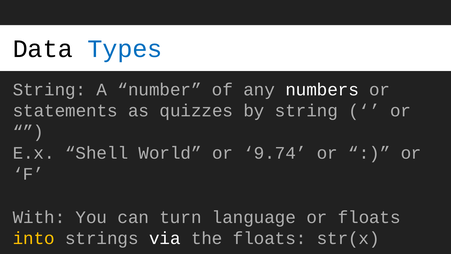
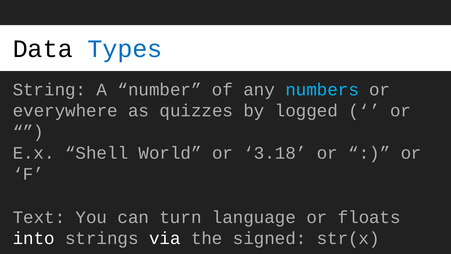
numbers colour: white -> light blue (322, 90)
statements: statements -> everywhere (65, 111)
by string: string -> logged (307, 111)
9.74: 9.74 -> 3.18 (275, 153)
With: With -> Text (39, 217)
into colour: yellow -> white (34, 238)
the floats: floats -> signed (270, 238)
